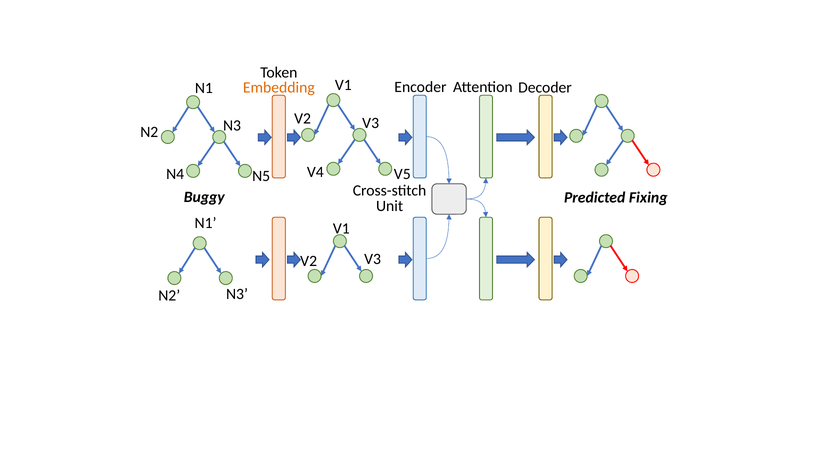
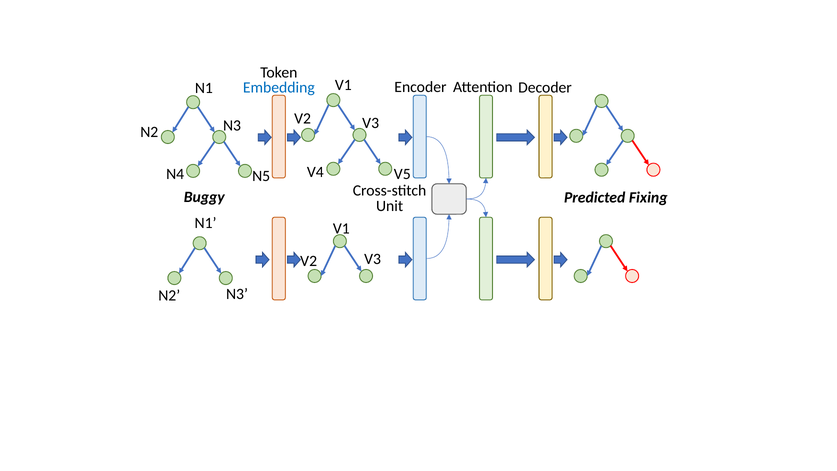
Embedding colour: orange -> blue (279, 88)
